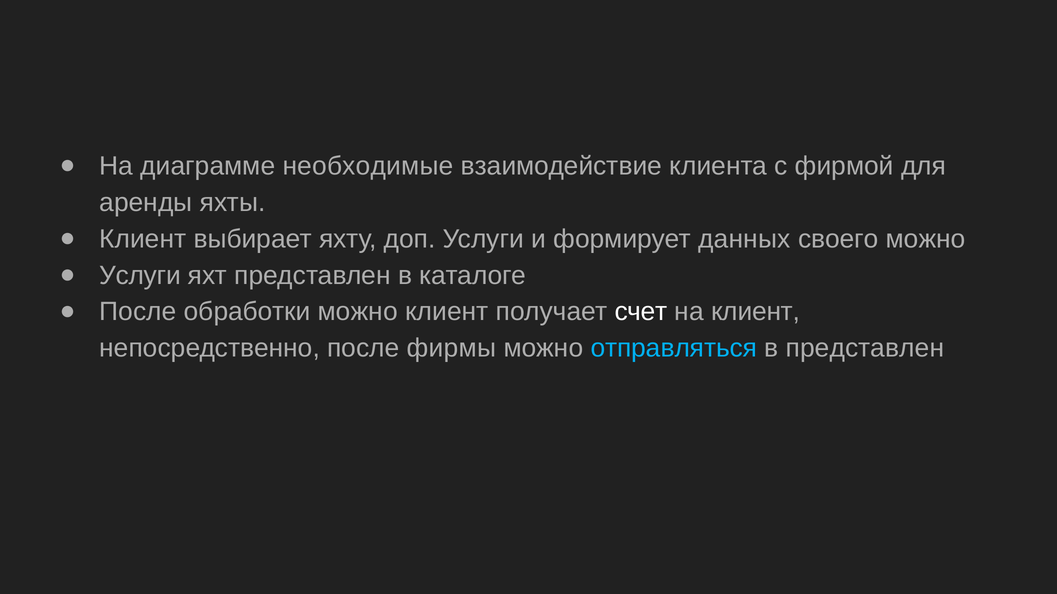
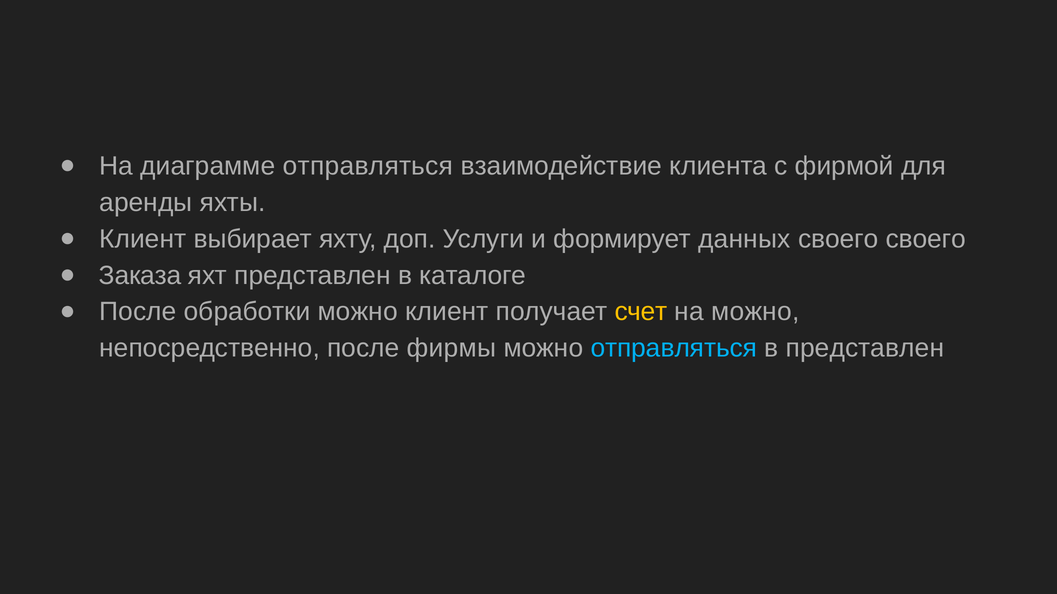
диаграмме необходимые: необходимые -> отправляться (368, 166)
своего можно: можно -> своего (926, 239)
Услуги: Услуги -> Заказа (140, 276)
счет colour: white -> yellow (641, 312)
на клиент: клиент -> можно (755, 312)
